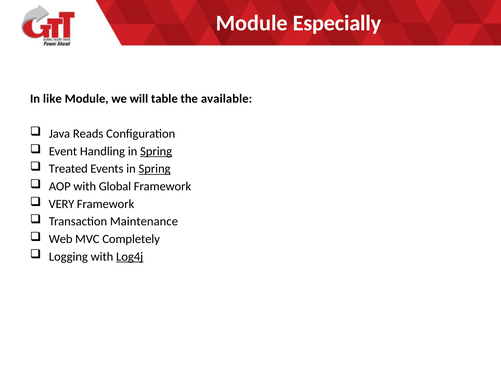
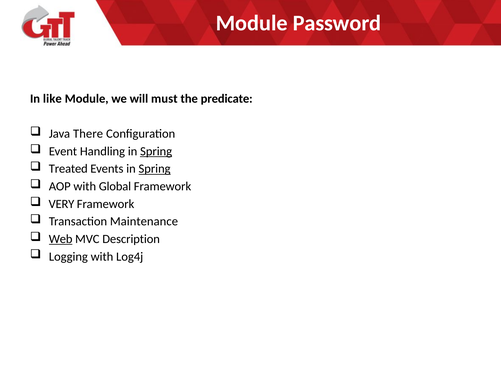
Especially: Especially -> Password (337, 23)
table: table -> must (164, 99)
available: available -> predicate (227, 99)
Reads: Reads -> There (88, 134)
Web underline: none -> present (61, 239)
Completely: Completely -> Description (131, 239)
Log4j underline: present -> none (130, 256)
